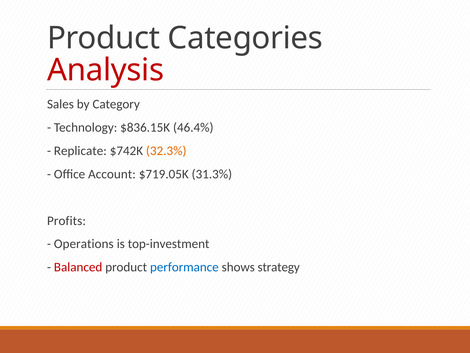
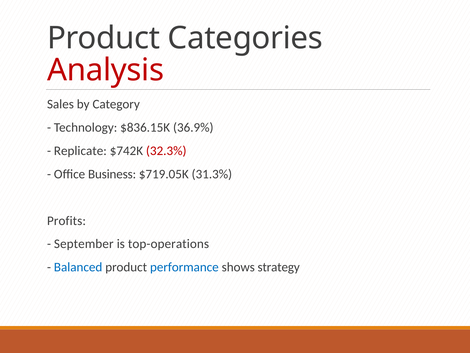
46.4%: 46.4% -> 36.9% (193, 127)
32.3% colour: orange -> red (166, 151)
Account: Account -> Business (112, 174)
Operations: Operations -> September (84, 244)
top-investment: top-investment -> top-operations (169, 244)
Balanced colour: red -> blue (78, 267)
